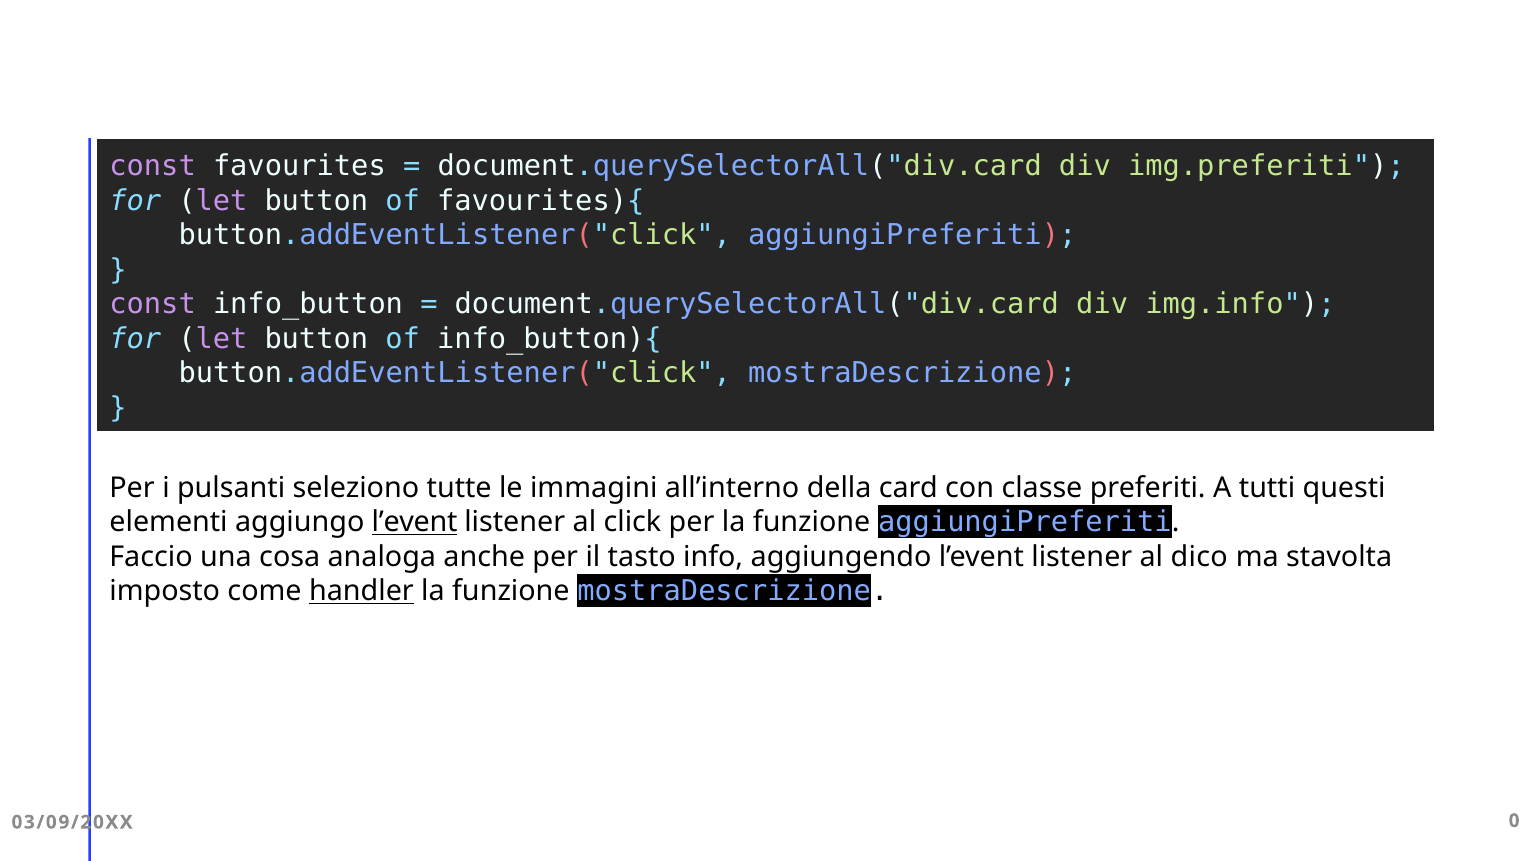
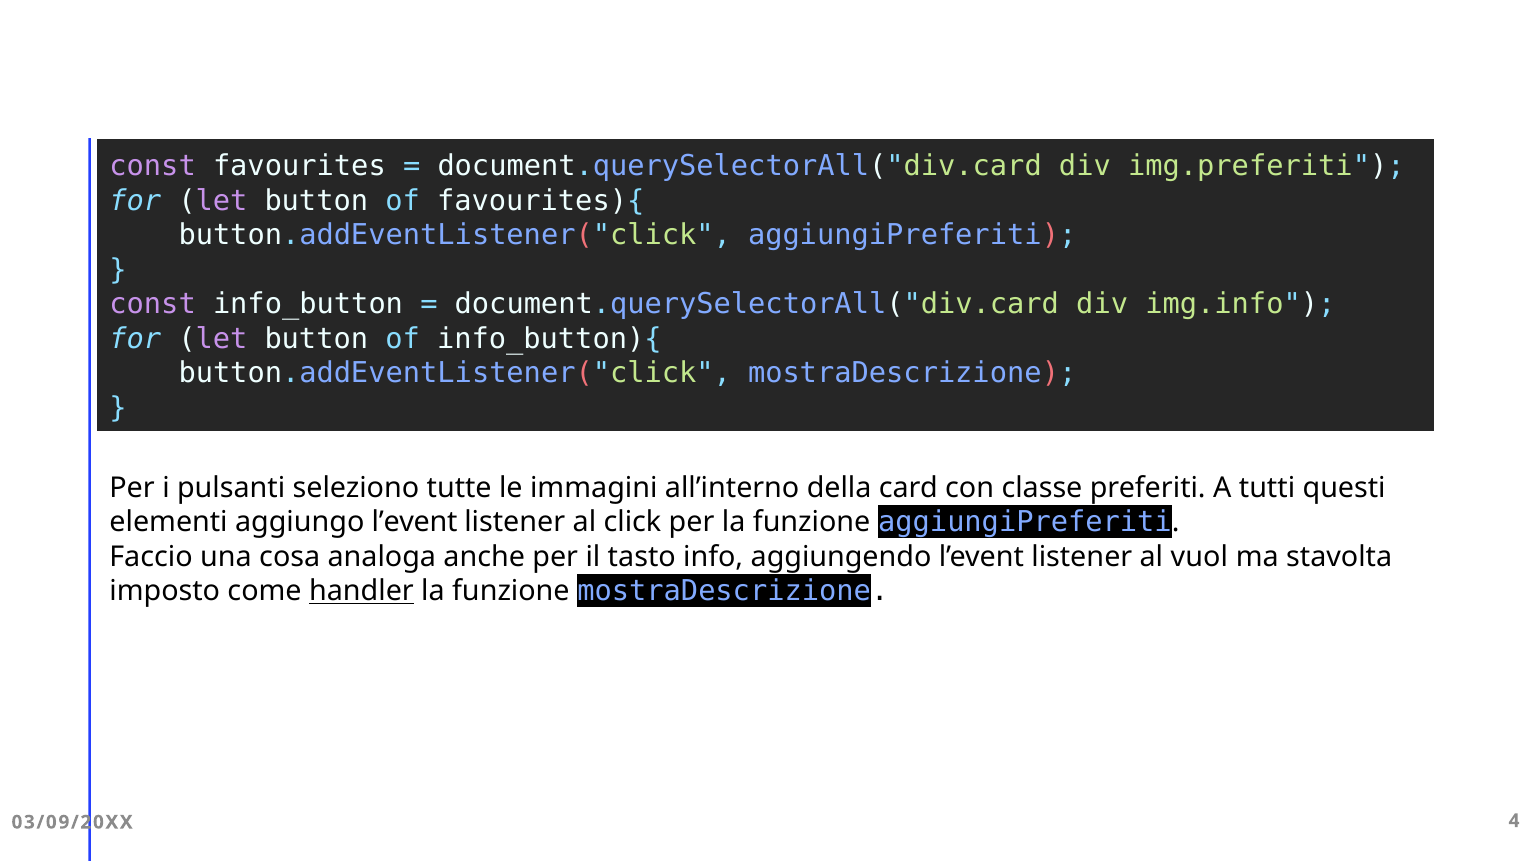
l’event underline: present -> none (415, 522)
dico: dico -> vuol (1199, 557)
0: 0 -> 4 (1514, 821)
